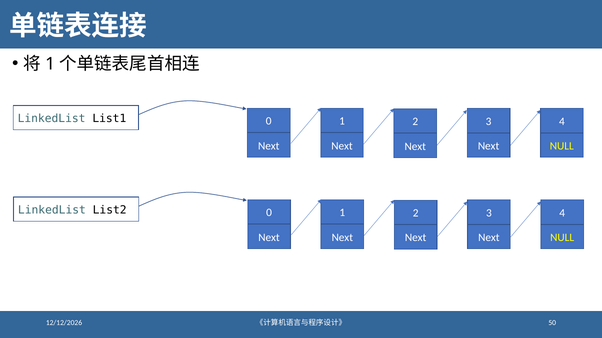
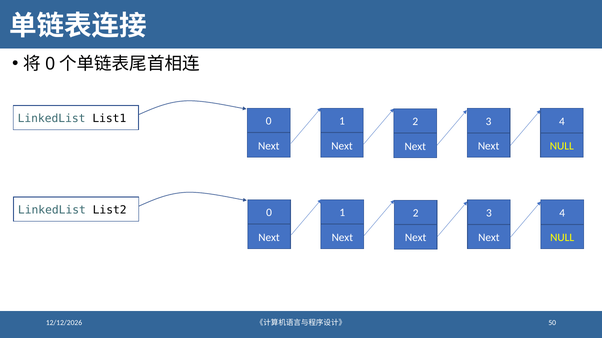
1: 1 -> 0 (50, 64)
